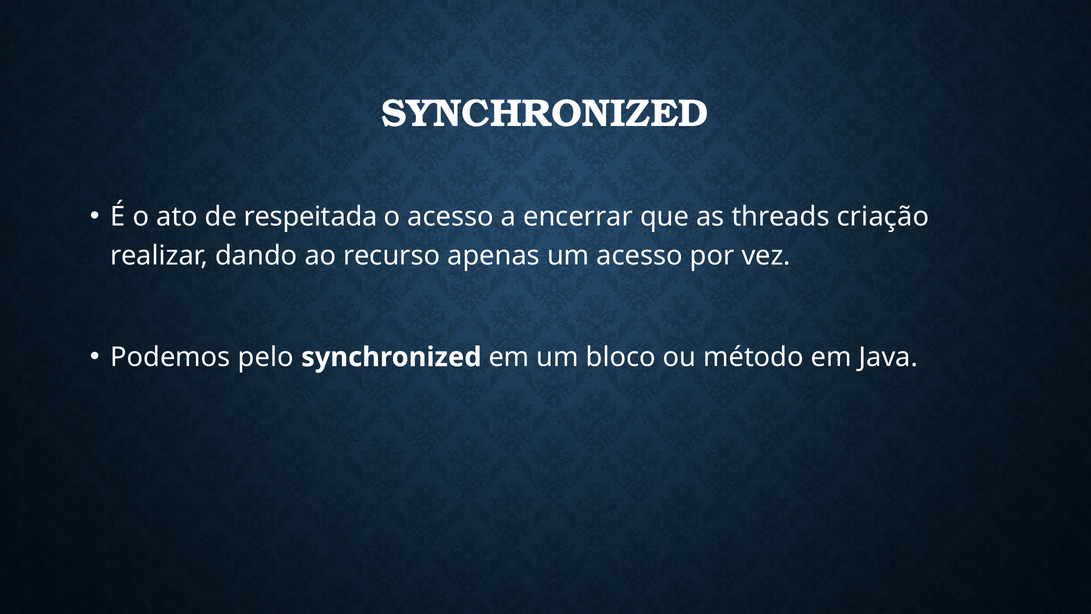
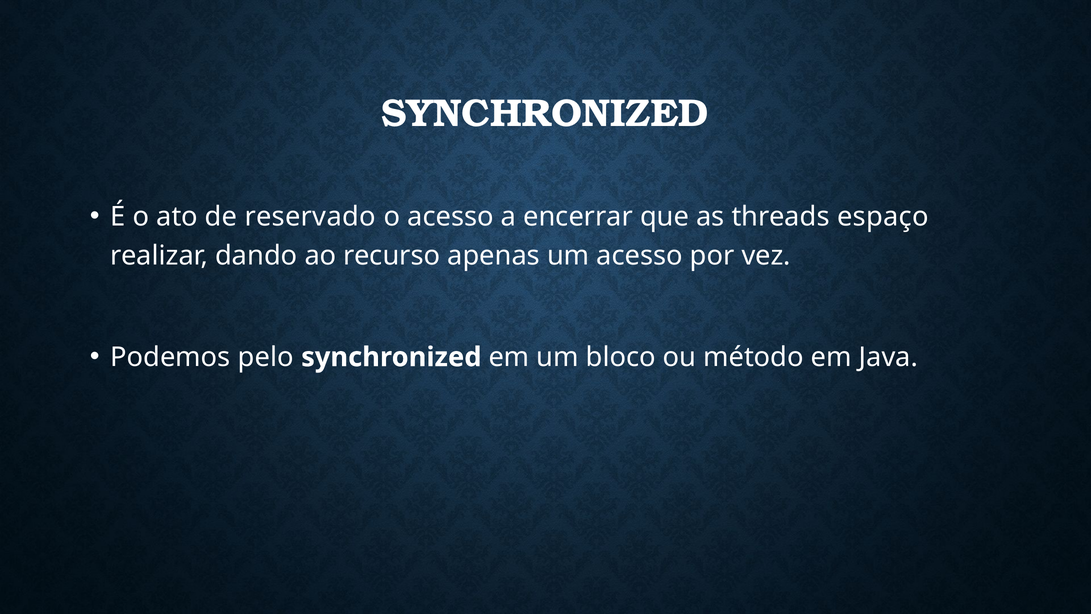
respeitada: respeitada -> reservado (310, 216)
criação: criação -> espaço (883, 216)
